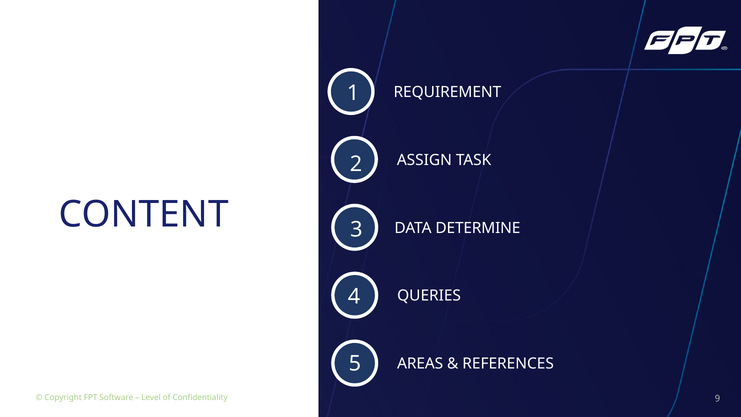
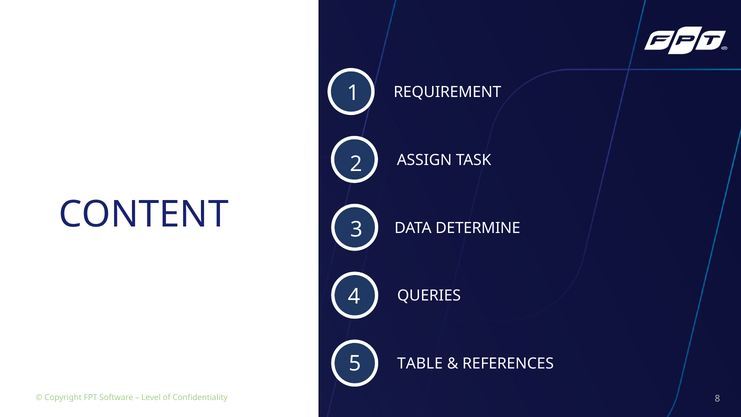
AREAS: AREAS -> TABLE (420, 364)
9: 9 -> 8 (717, 398)
